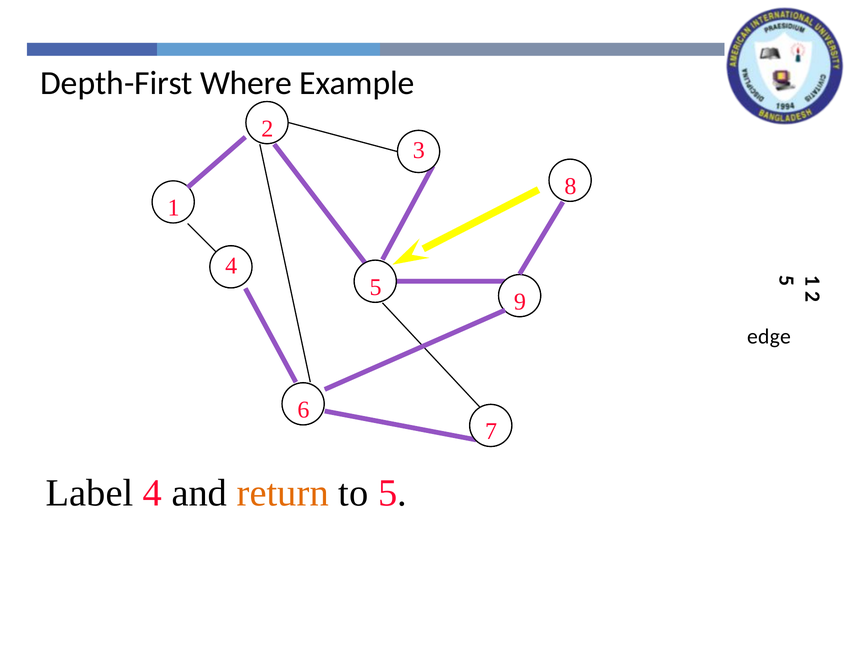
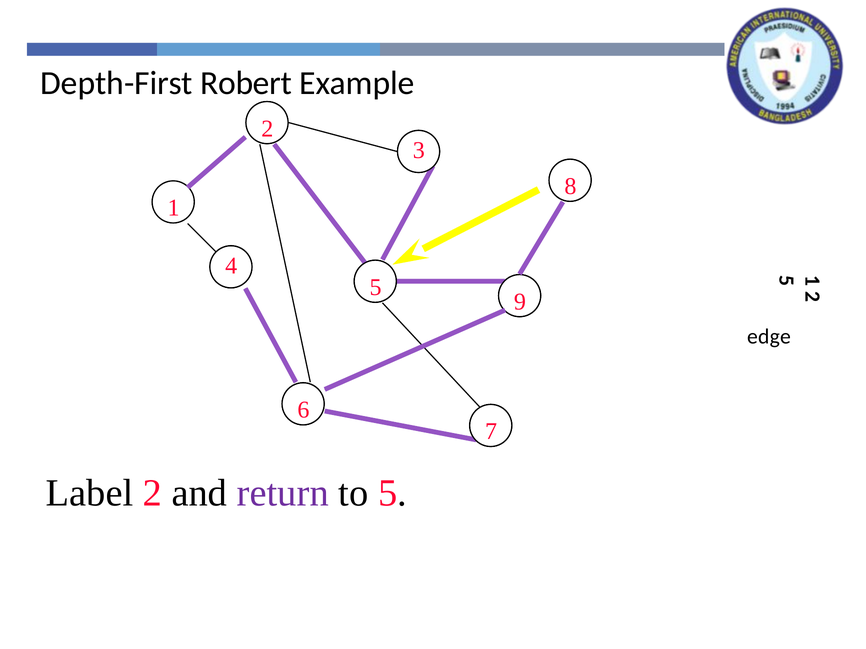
Where: Where -> Robert (246, 83)
Label 4: 4 -> 2 (153, 493)
return colour: orange -> purple (283, 493)
